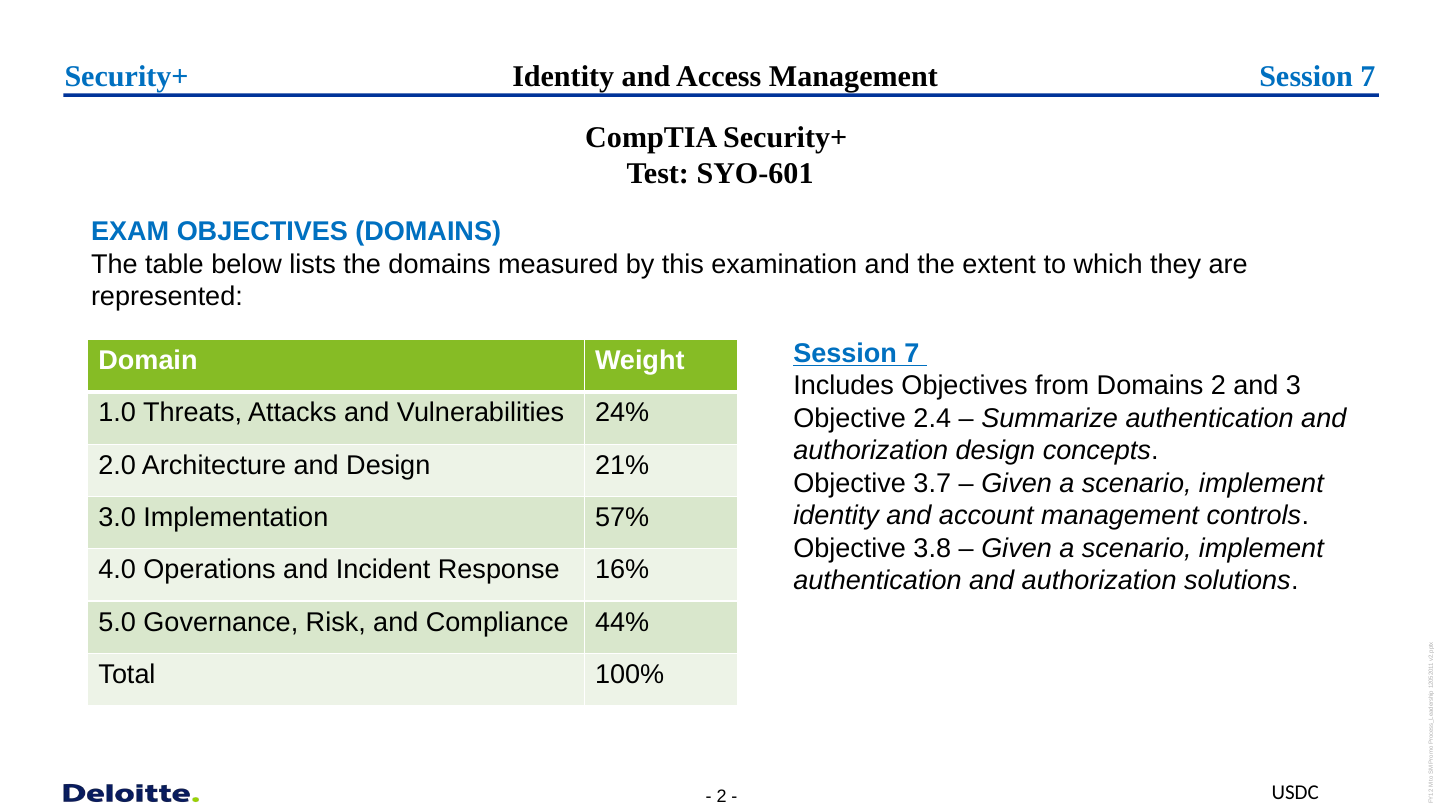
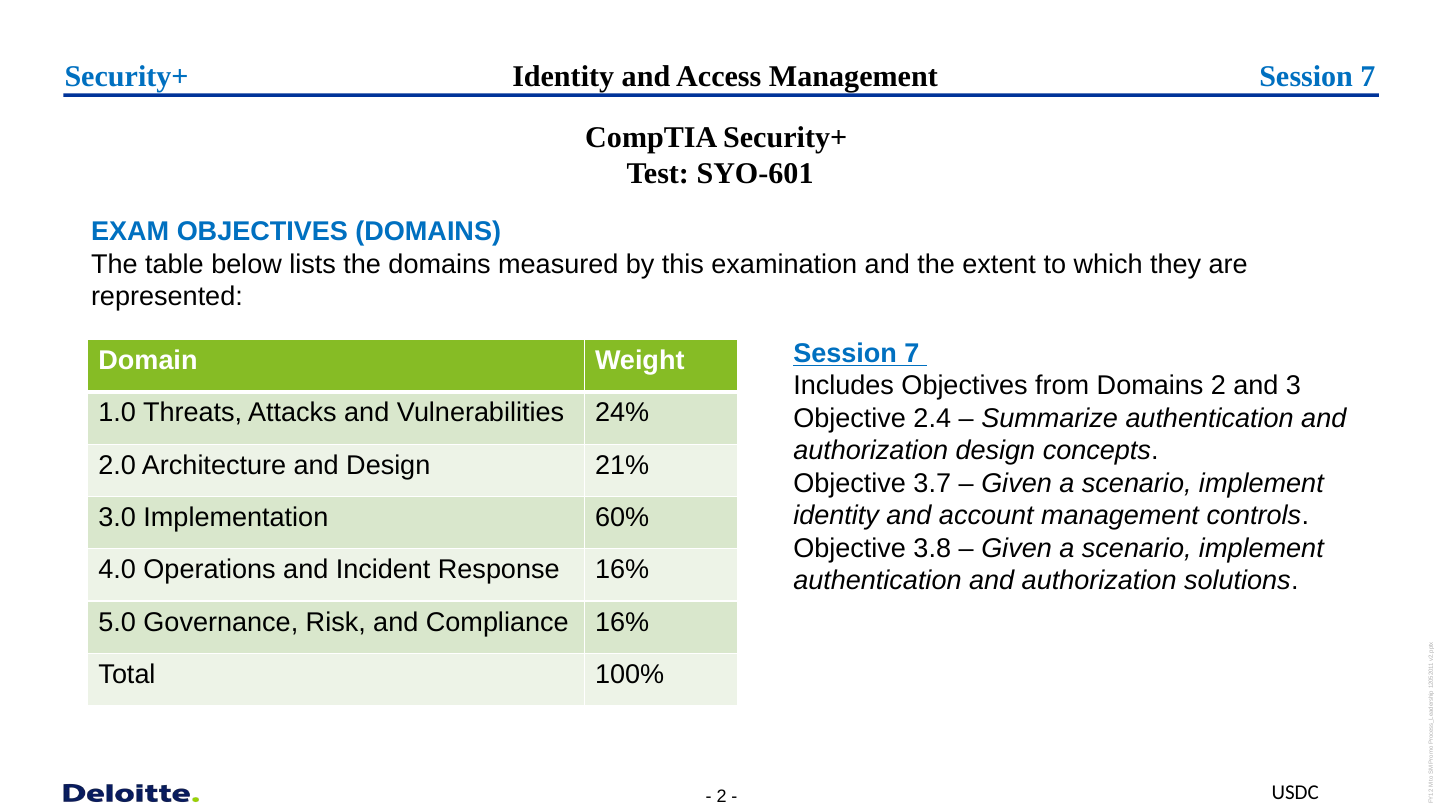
57%: 57% -> 60% (622, 517)
Compliance 44%: 44% -> 16% (622, 622)
